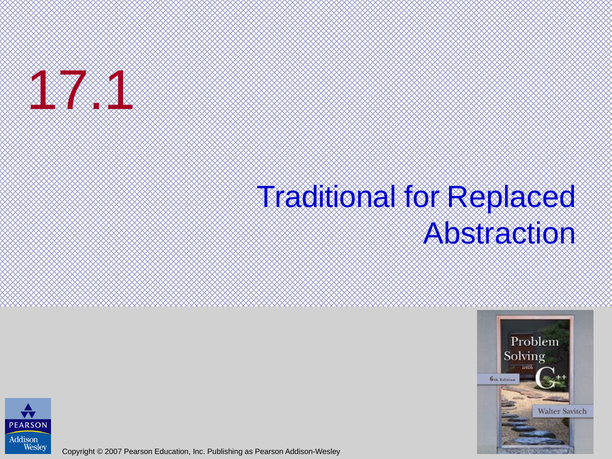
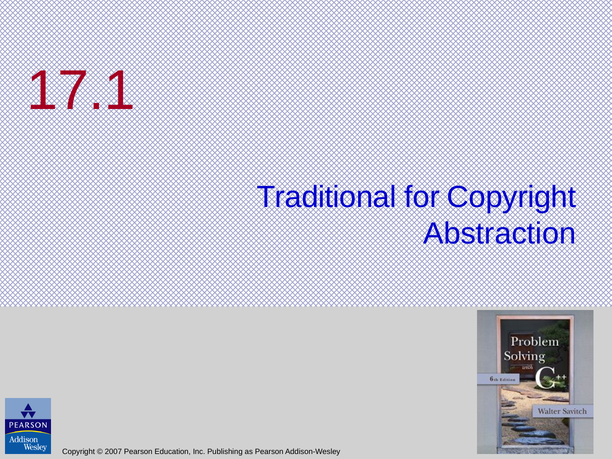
for Replaced: Replaced -> Copyright (512, 197)
